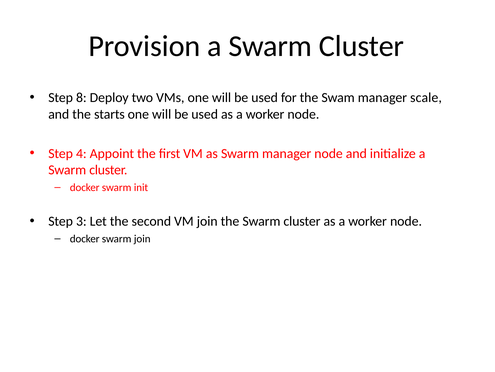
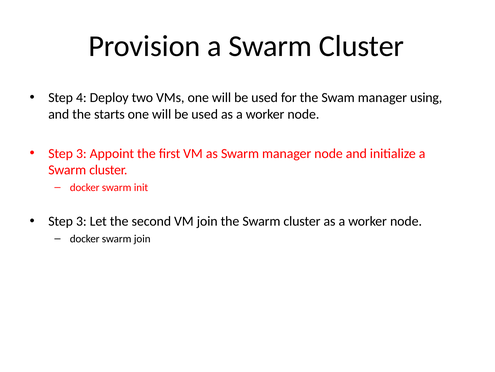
8: 8 -> 4 (81, 97)
scale: scale -> using (426, 97)
4: 4 -> 3 (81, 153)
